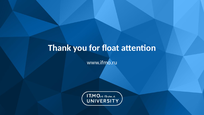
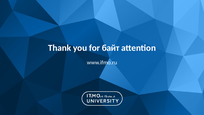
float: float -> байт (111, 48)
